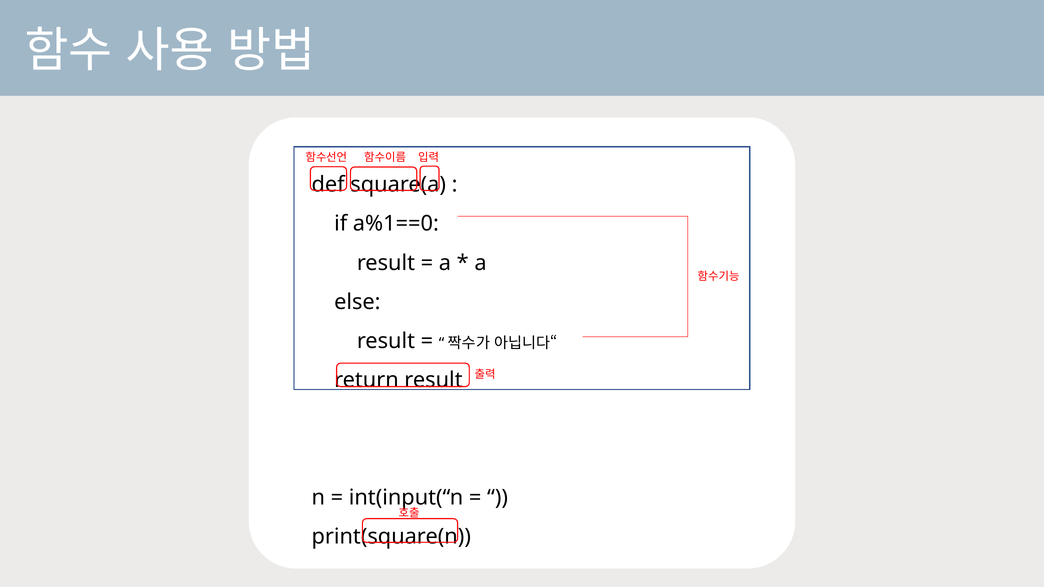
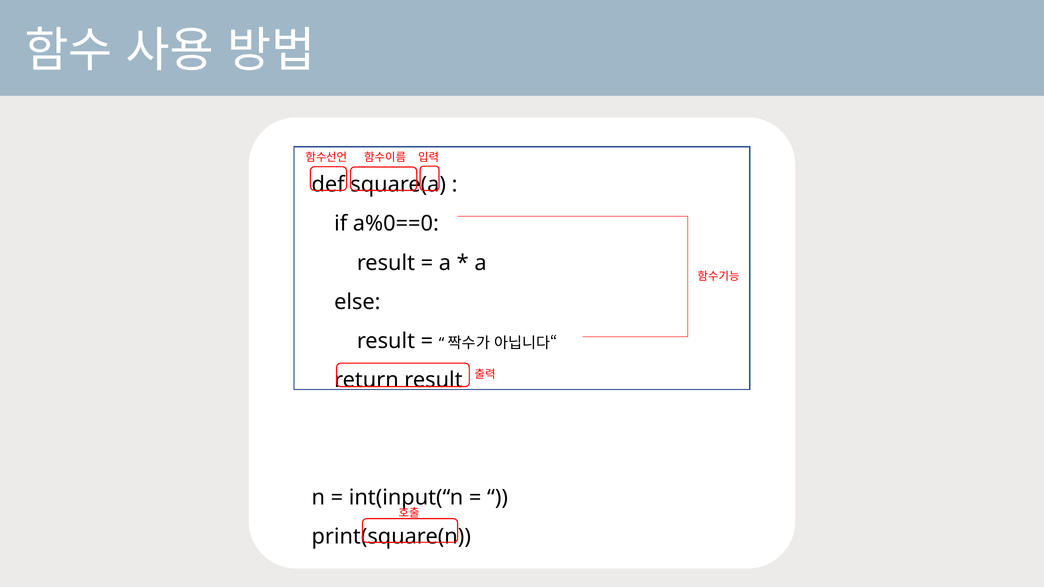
a%1==0: a%1==0 -> a%0==0 (396, 224)
